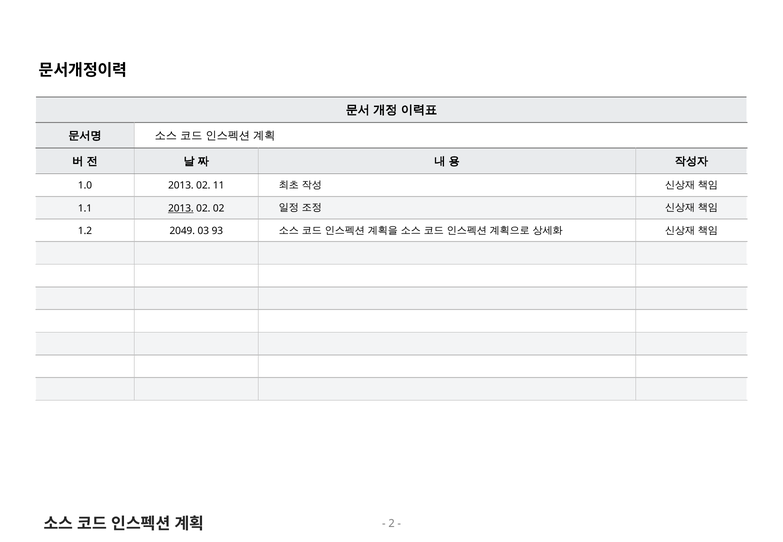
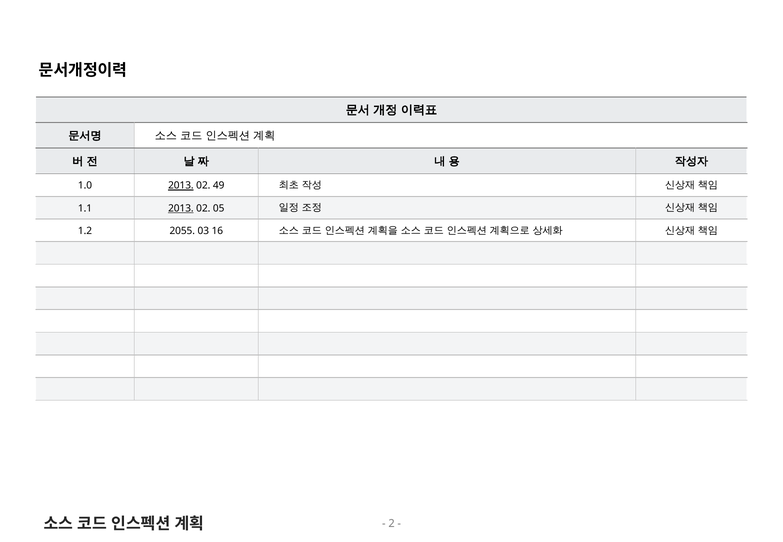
2013 underline: none -> present (181, 186)
11: 11 -> 49 (219, 186)
02 02: 02 -> 05 (219, 208)
2049: 2049 -> 2055 (182, 231)
93: 93 -> 16 (217, 231)
